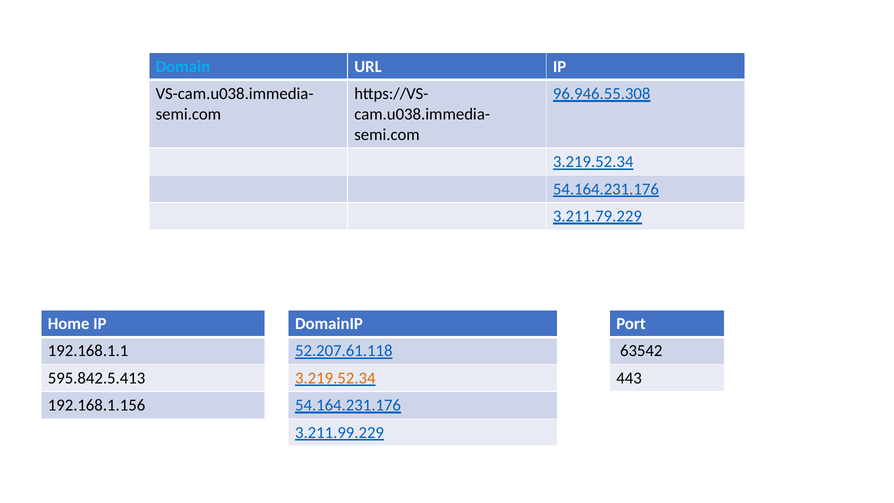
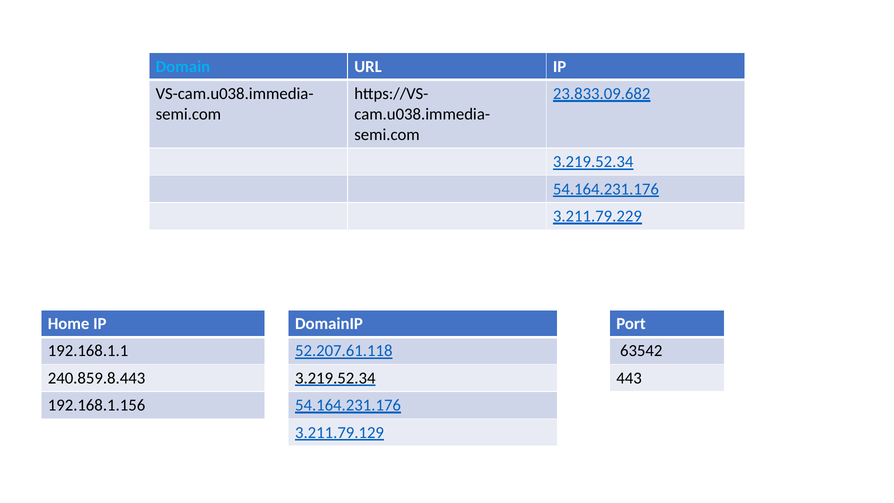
96.946.55.308: 96.946.55.308 -> 23.833.09.682 (602, 94)
595.842.5.413: 595.842.5.413 -> 240.859.8.443 (97, 378)
3.219.52.34 colour: orange -> black (335, 378)
3.211.99.229: 3.211.99.229 -> 3.211.79.129 (340, 432)
